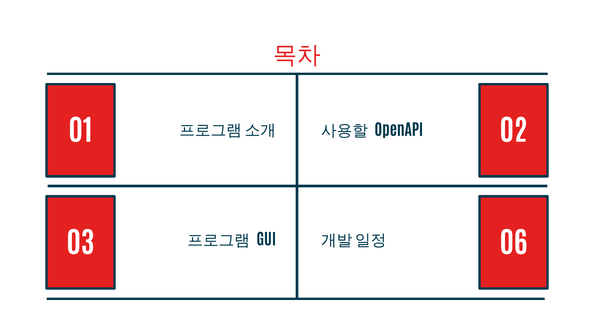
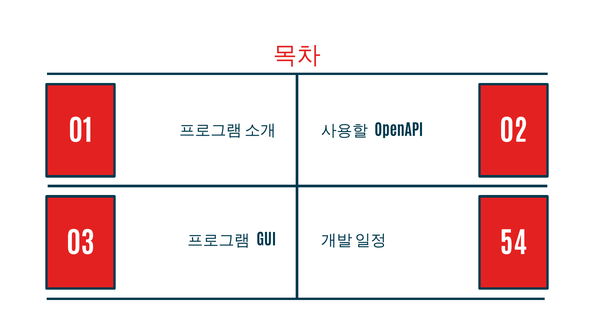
06: 06 -> 54 (513, 245)
